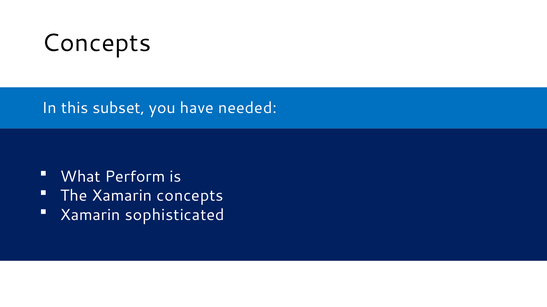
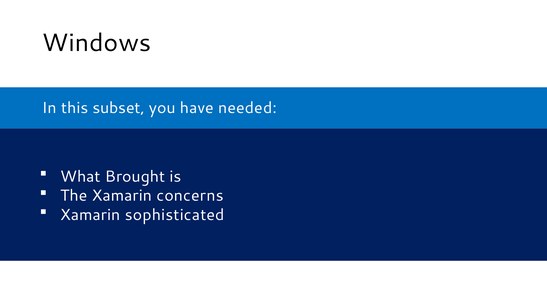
Concepts: Concepts -> Windows (97, 43)
Perform: Perform -> Brought (135, 177)
Xamarin concepts: concepts -> concerns (190, 196)
